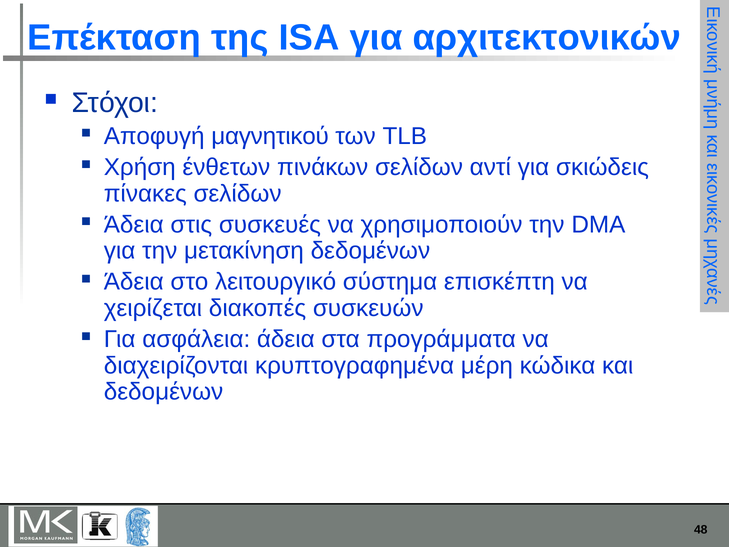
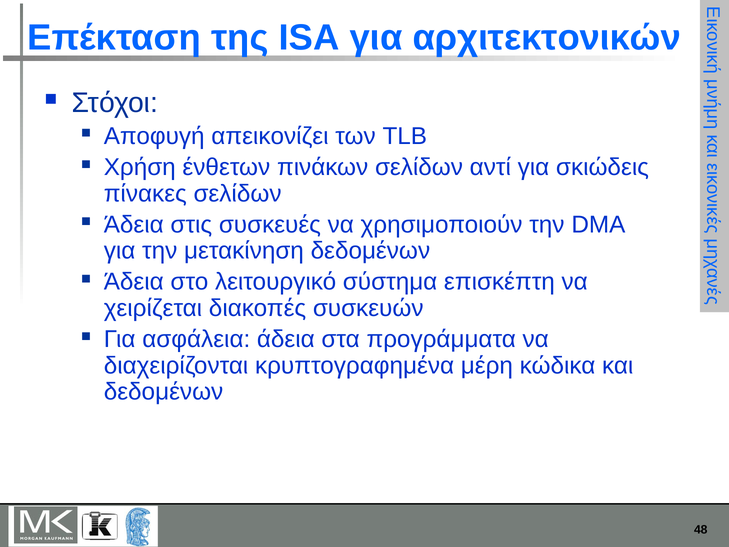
μαγνητικού: μαγνητικού -> απεικονίζει (270, 136)
